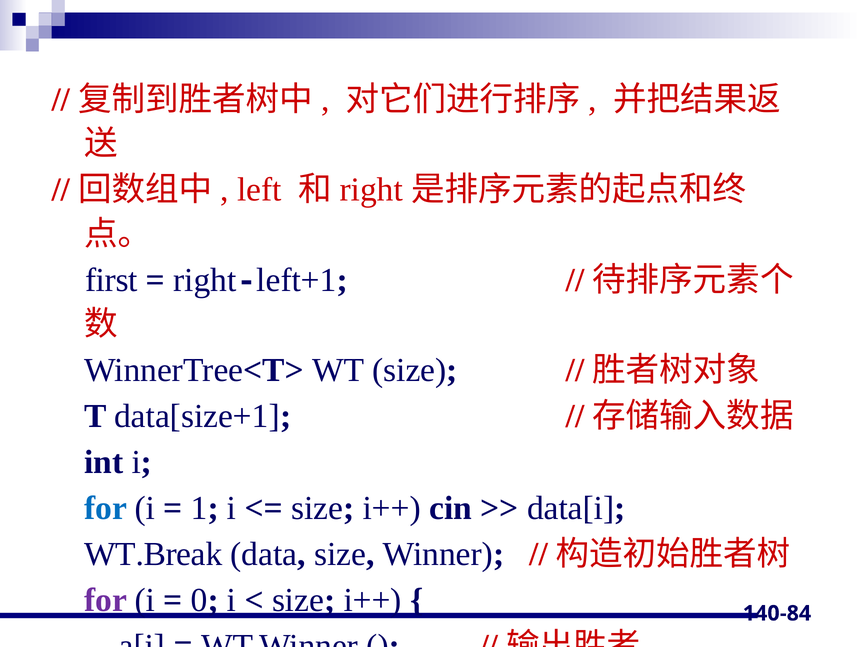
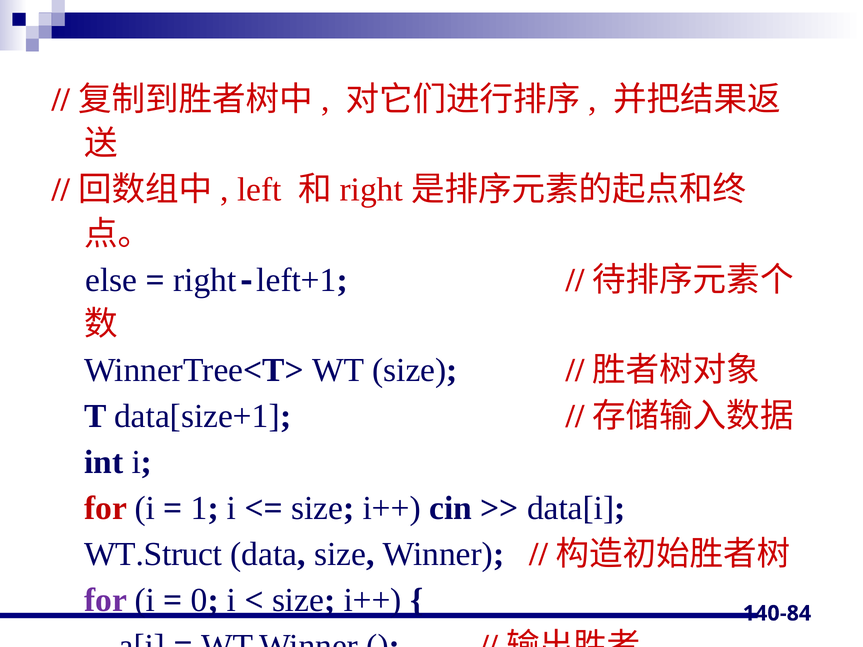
first: first -> else (111, 280)
for colour: blue -> red (106, 508)
WT.Break: WT.Break -> WT.Struct (153, 554)
